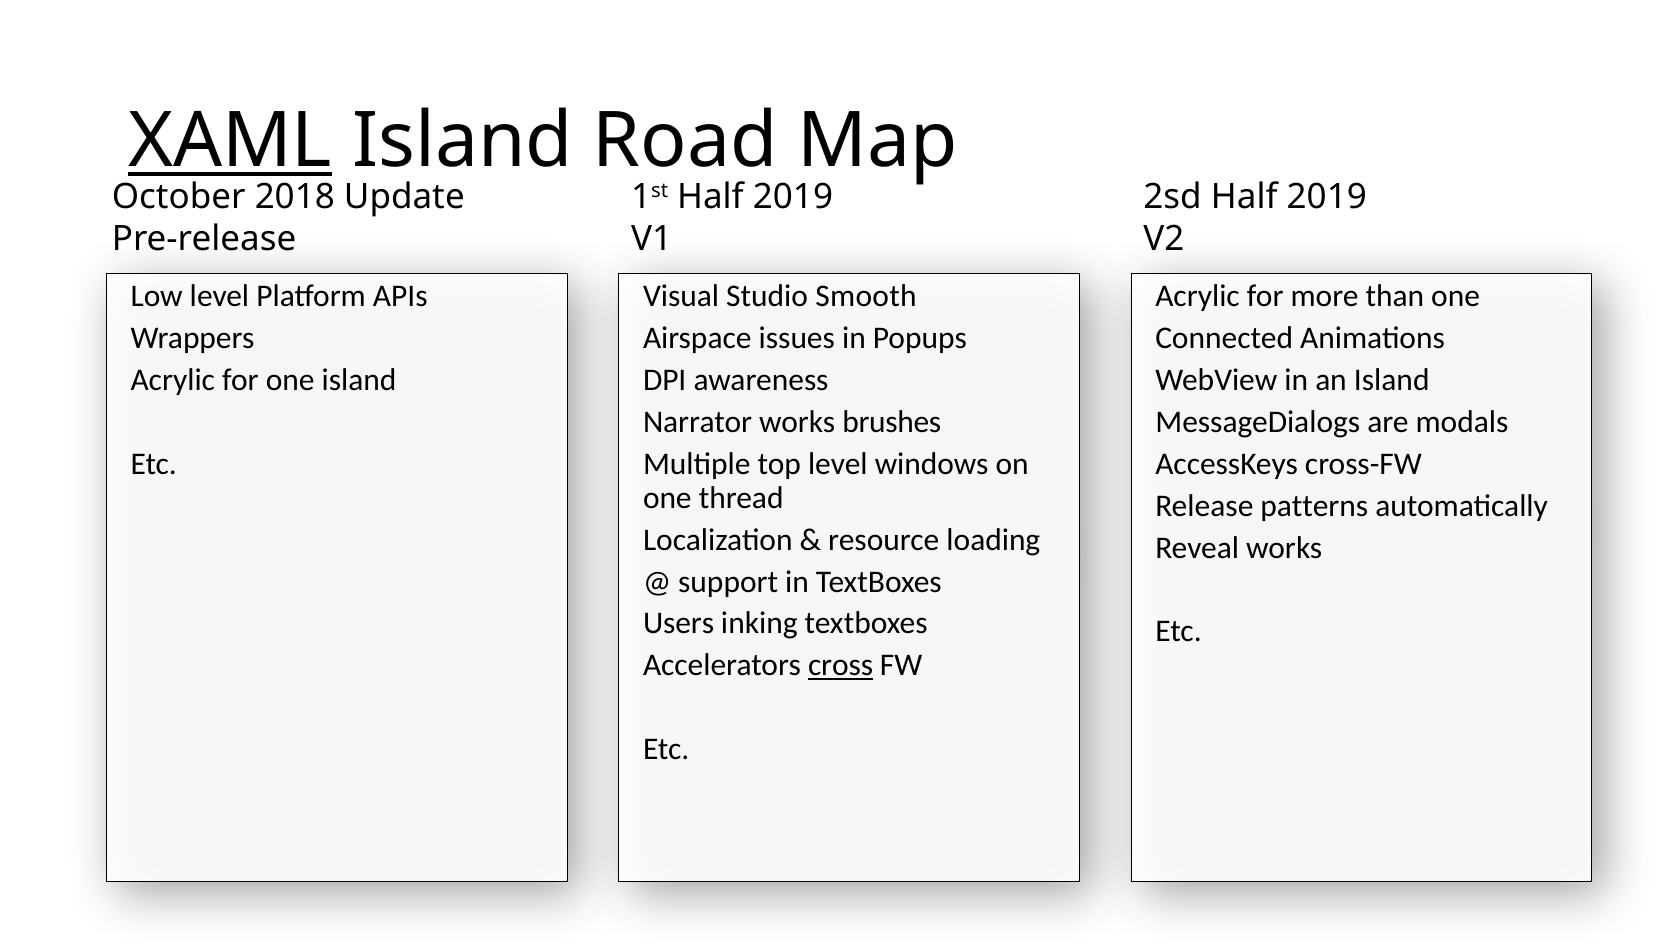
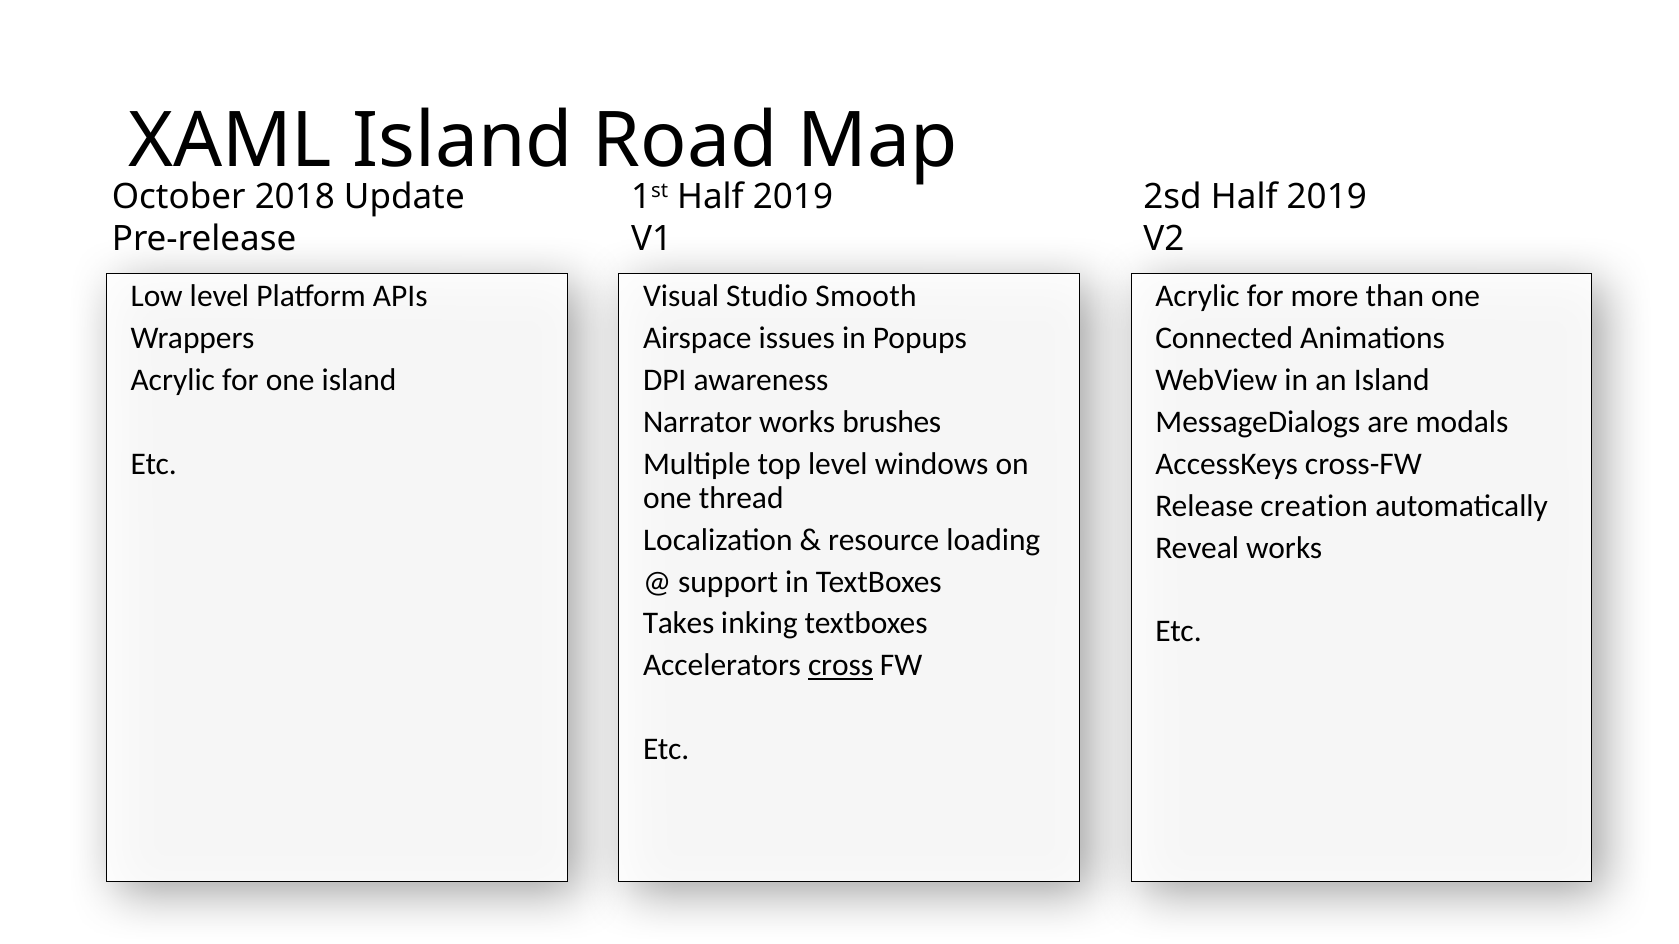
XAML underline: present -> none (230, 141)
patterns: patterns -> creation (1314, 506)
Users: Users -> Takes (679, 624)
